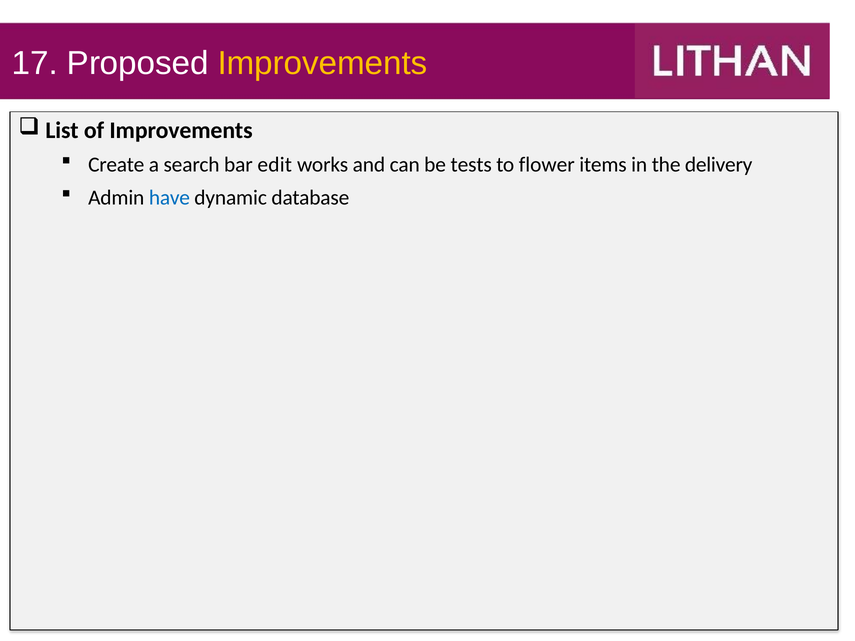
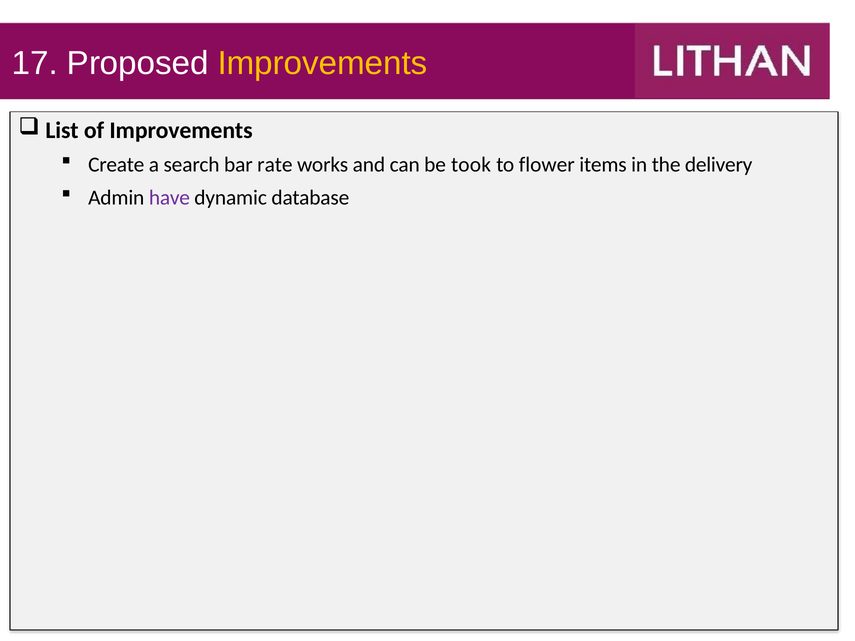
edit: edit -> rate (275, 165)
tests: tests -> took (471, 165)
have colour: blue -> purple (169, 198)
